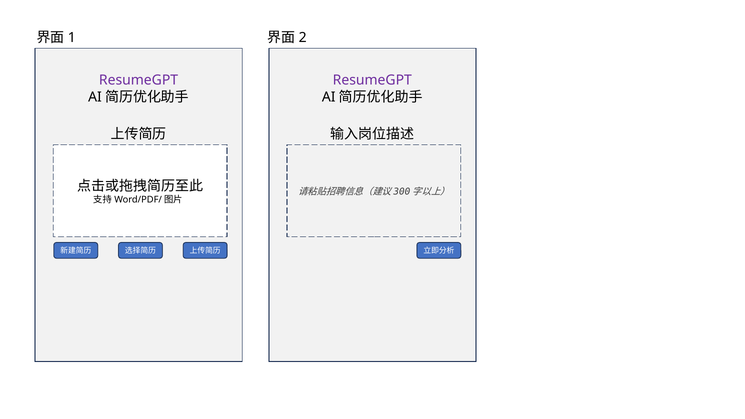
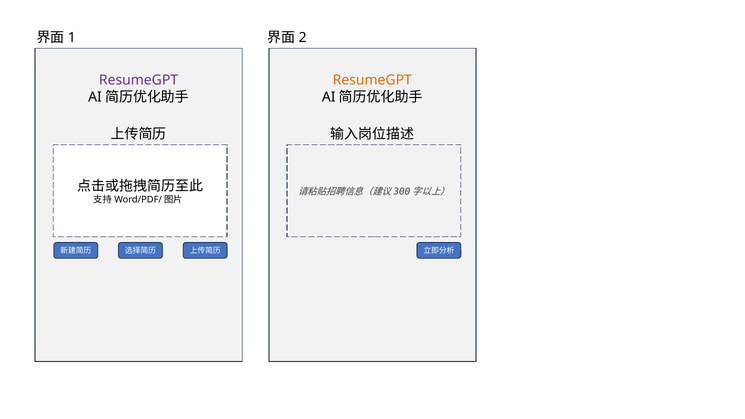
ResumeGPT colour: purple -> orange (372, 80)
